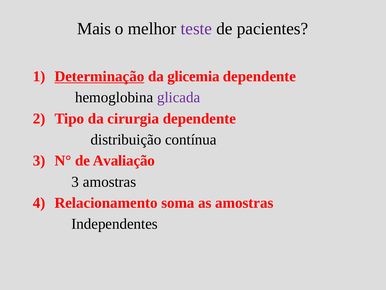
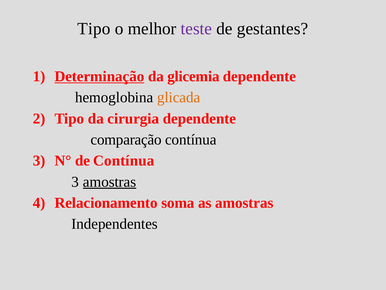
Mais: Mais -> Tipo (94, 29)
pacientes: pacientes -> gestantes (273, 29)
glicada colour: purple -> orange (179, 97)
distribuição: distribuição -> comparação (126, 139)
de Avaliação: Avaliação -> Contínua (124, 160)
amostras underline: none -> present (110, 181)
